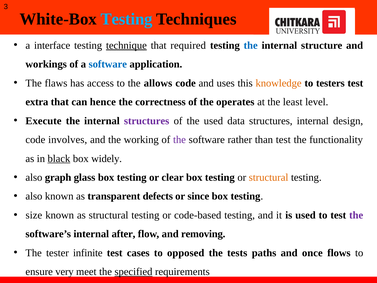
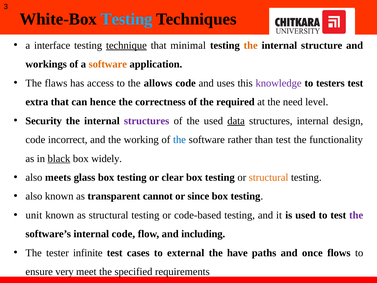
required: required -> minimal (188, 45)
the colour: blue -> orange (251, 45)
software colour: blue -> orange (108, 64)
knowledge colour: orange -> purple (279, 83)
operates: operates -> required (235, 102)
least: least -> need (293, 102)
Execute: Execute -> Security (44, 121)
data underline: none -> present (236, 121)
involves: involves -> incorrect (68, 140)
the colour: purple -> blue (179, 140)
graph: graph -> meets (58, 177)
defects: defects -> cannot (158, 196)
size: size -> unit (34, 215)
internal after: after -> code (123, 234)
removing: removing -> including (203, 234)
opposed: opposed -> external (186, 253)
tests: tests -> have (237, 253)
specified underline: present -> none (133, 271)
